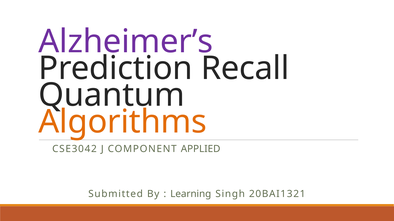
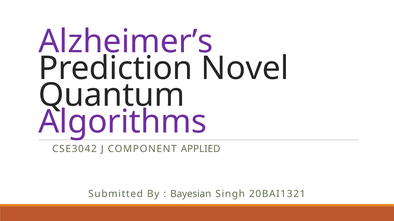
Recall: Recall -> Novel (245, 69)
Algorithms colour: orange -> purple (123, 122)
Learning: Learning -> Bayesian (191, 194)
